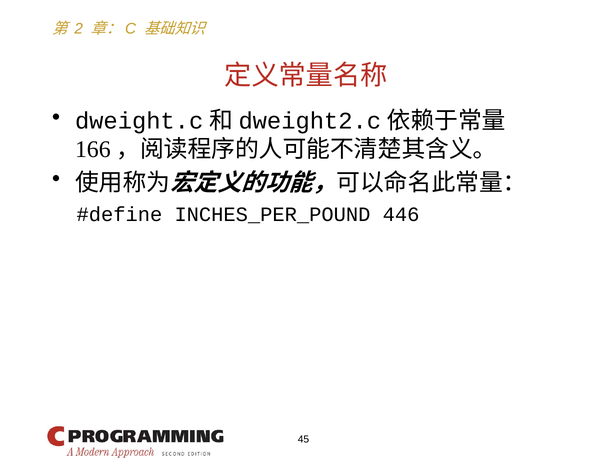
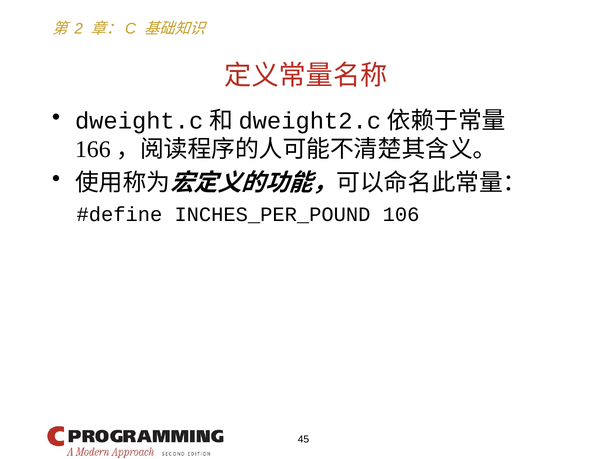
446: 446 -> 106 (401, 215)
